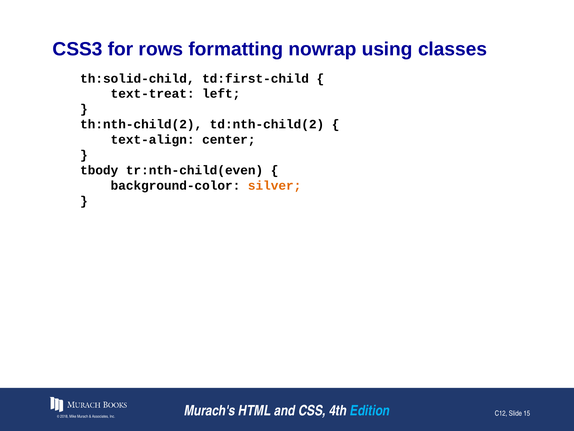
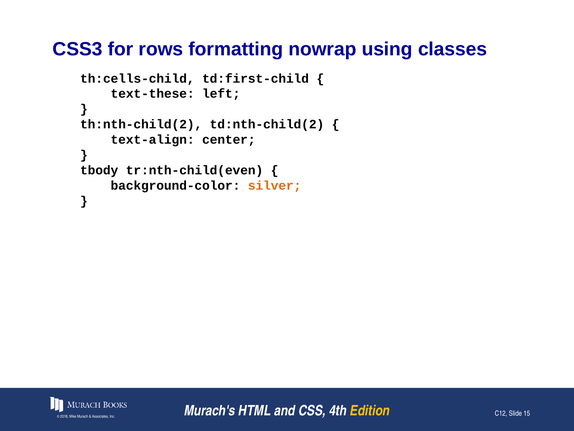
th:solid-child: th:solid-child -> th:cells-child (137, 78)
text-treat: text-treat -> text-these (153, 94)
Edition colour: light blue -> yellow (370, 410)
